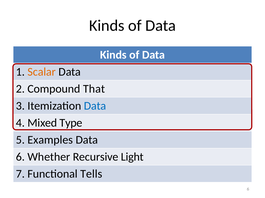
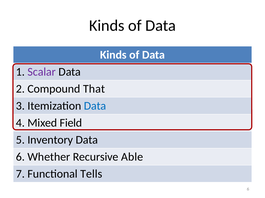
Scalar colour: orange -> purple (42, 72)
Type: Type -> Field (71, 123)
Examples: Examples -> Inventory (50, 140)
Light: Light -> Able (132, 157)
